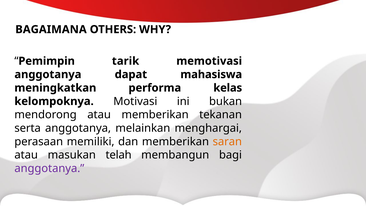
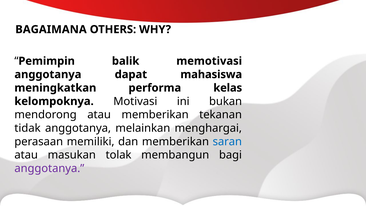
tarik: tarik -> balik (126, 61)
serta: serta -> tidak (28, 128)
saran colour: orange -> blue (227, 141)
telah: telah -> tolak (119, 155)
